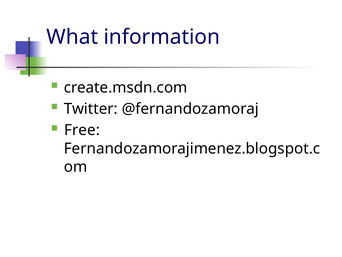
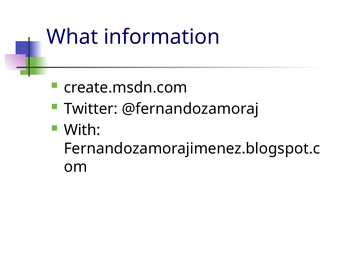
Free: Free -> With (82, 130)
